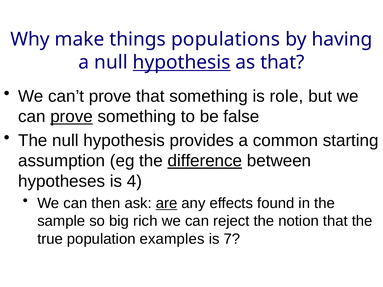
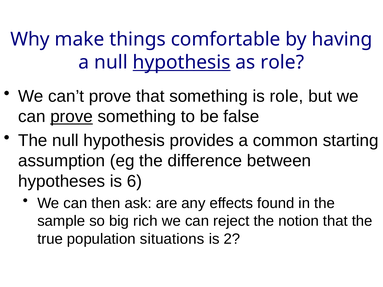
populations: populations -> comfortable (226, 39)
as that: that -> role (282, 62)
difference underline: present -> none (205, 161)
4: 4 -> 6 (135, 181)
are underline: present -> none (167, 203)
examples: examples -> situations (172, 239)
7: 7 -> 2 (232, 239)
